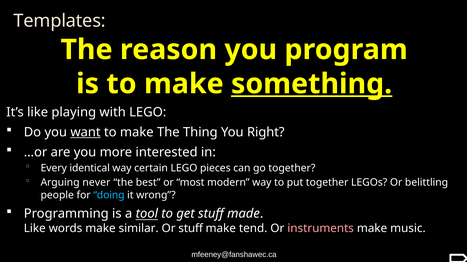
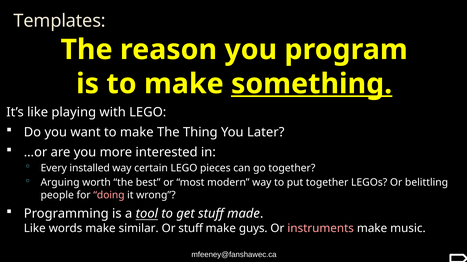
want underline: present -> none (86, 133)
Right: Right -> Later (266, 133)
identical: identical -> installed (90, 169)
never: never -> worth (96, 183)
doing colour: light blue -> pink (109, 196)
tend: tend -> guys (253, 229)
